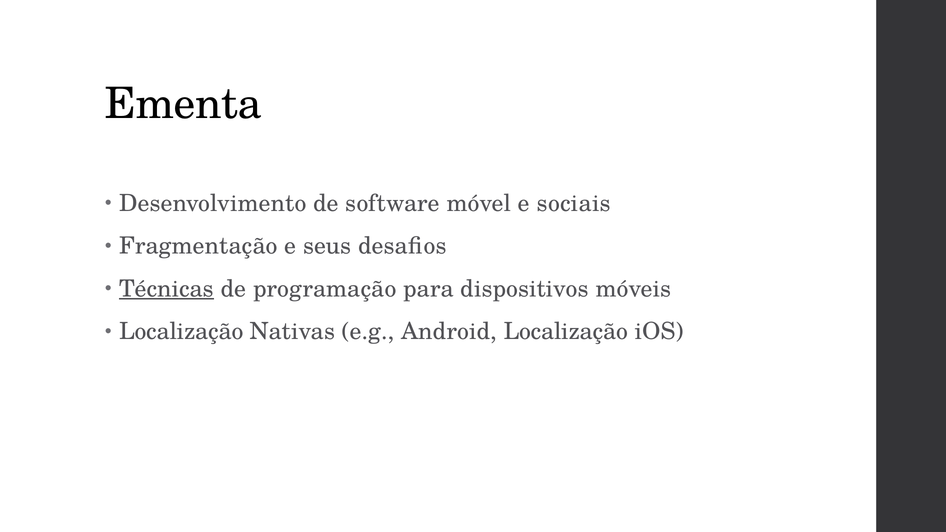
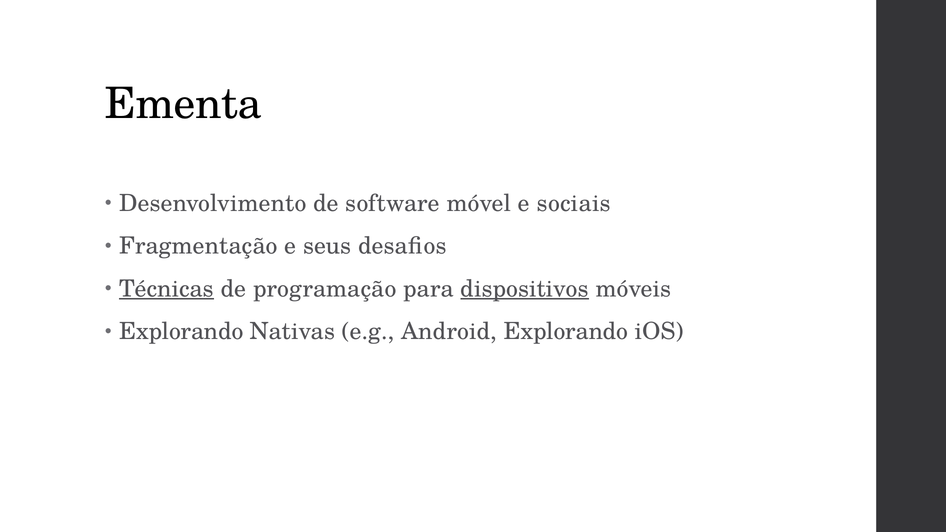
dispositivos underline: none -> present (525, 289)
Localização: Localização -> Explorando (181, 332)
Android Localização: Localização -> Explorando (566, 332)
